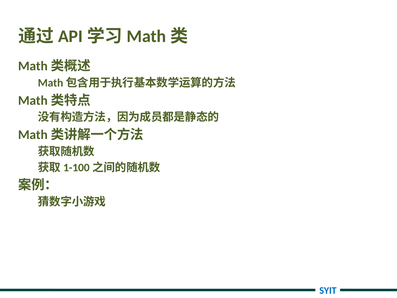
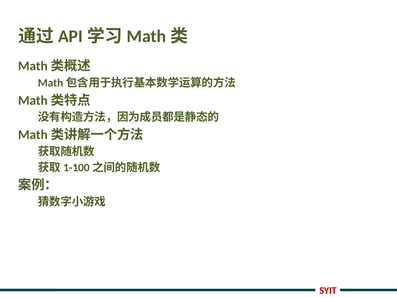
SYIT colour: blue -> red (328, 290)
